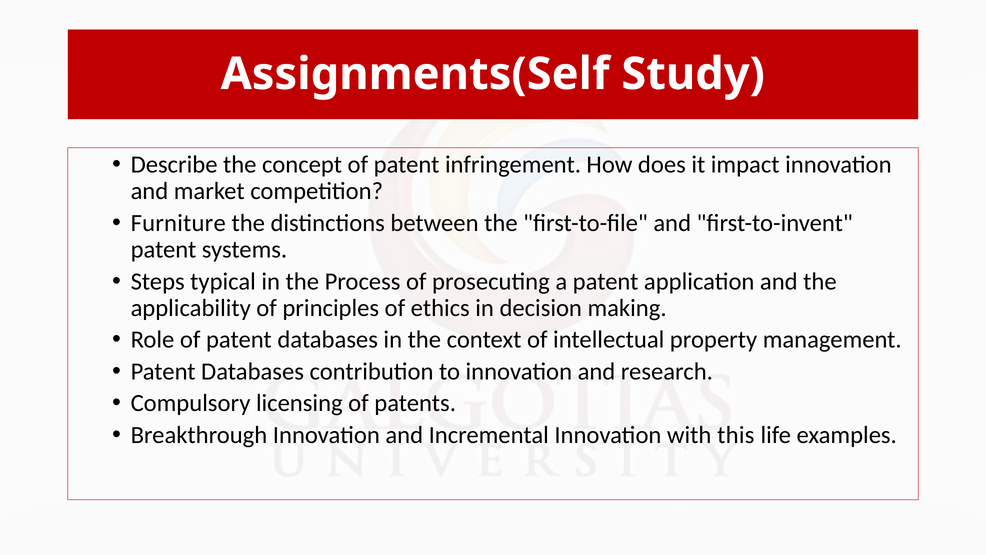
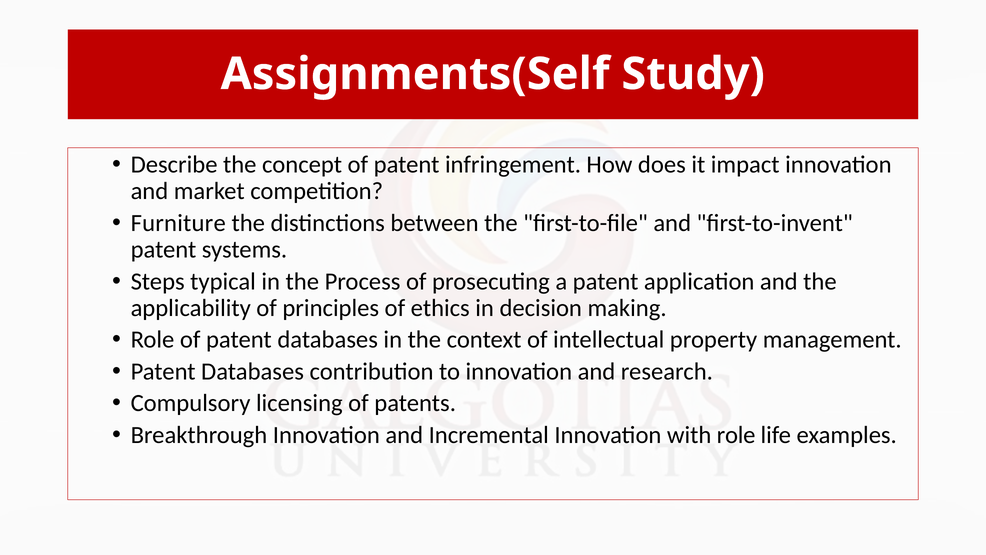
with this: this -> role (736, 435)
